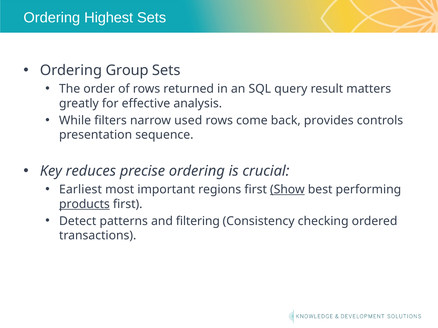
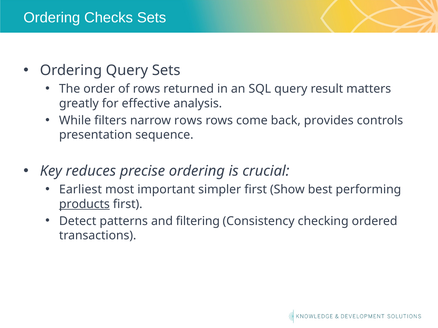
Highest: Highest -> Checks (109, 18)
Ordering Group: Group -> Query (127, 71)
narrow used: used -> rows (188, 121)
regions: regions -> simpler (220, 190)
Show underline: present -> none (287, 190)
